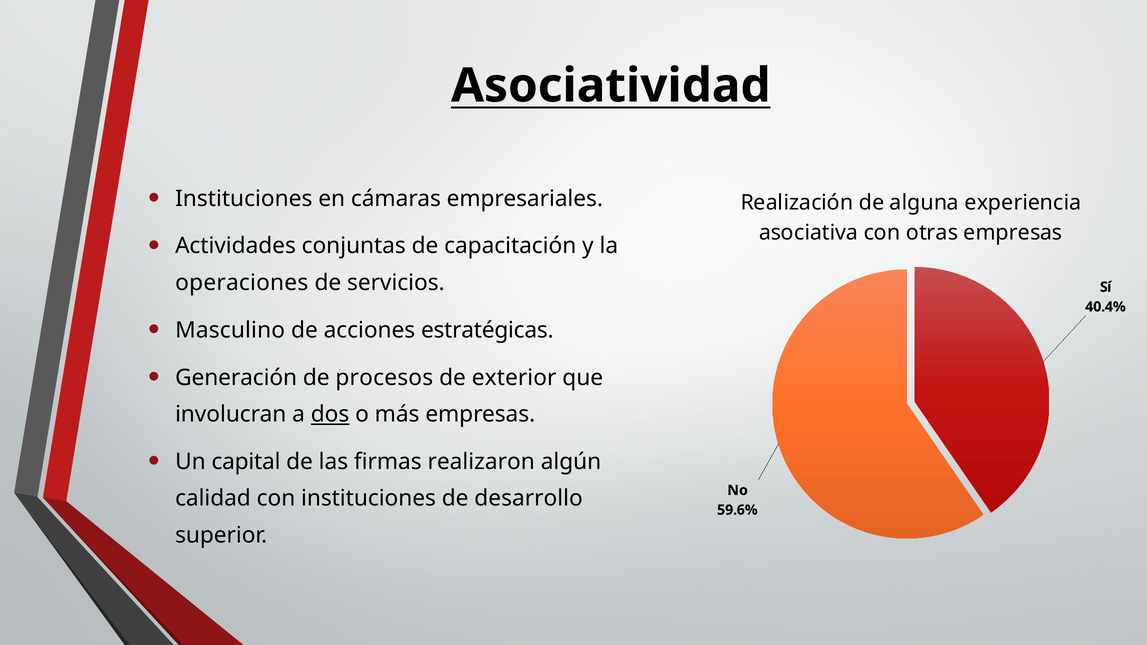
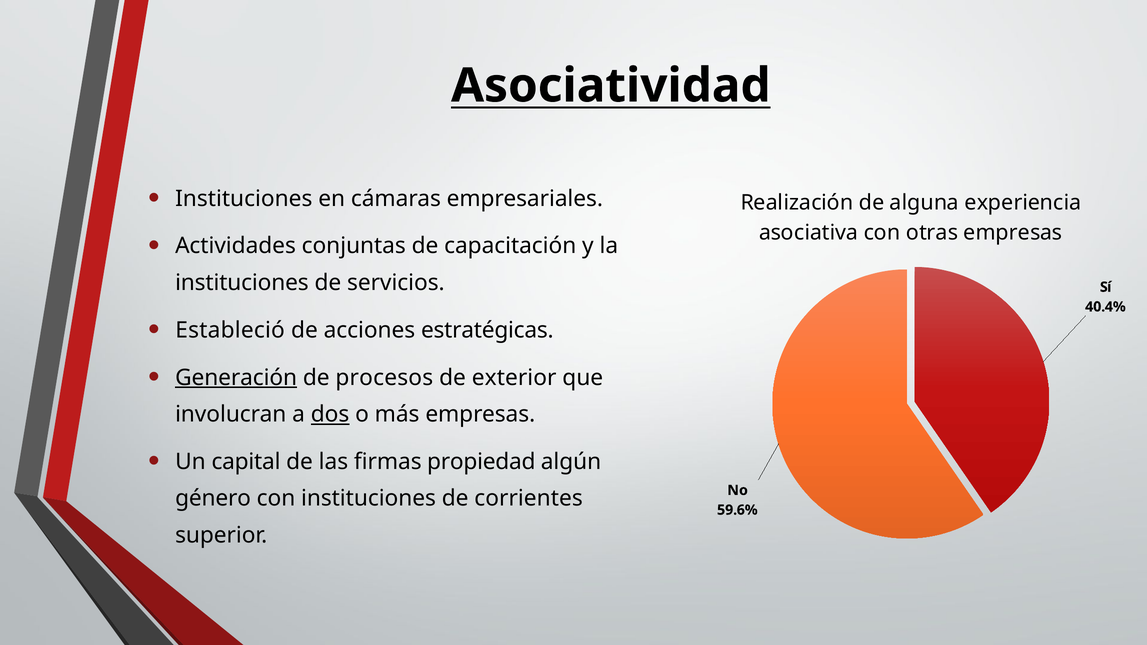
operaciones: operaciones -> instituciones (242, 283)
Masculino: Masculino -> Estableció (230, 330)
Generación underline: none -> present (236, 378)
realizaron: realizaron -> propiedad (481, 462)
calidad: calidad -> género (213, 499)
desarrollo: desarrollo -> corrientes (529, 499)
